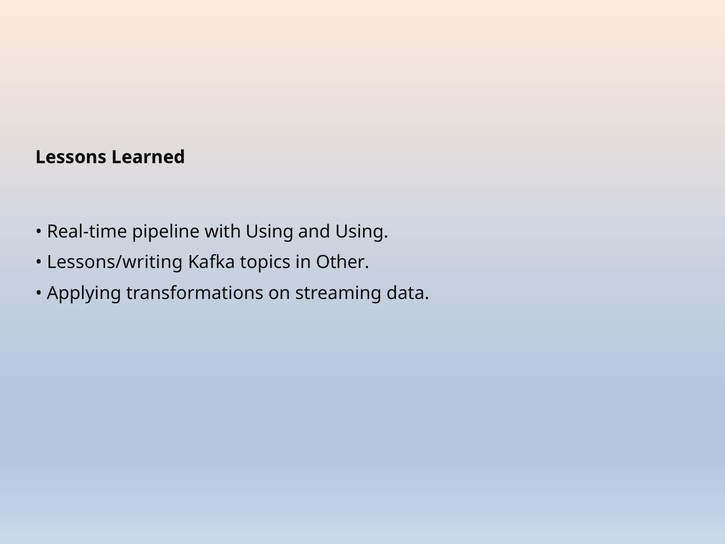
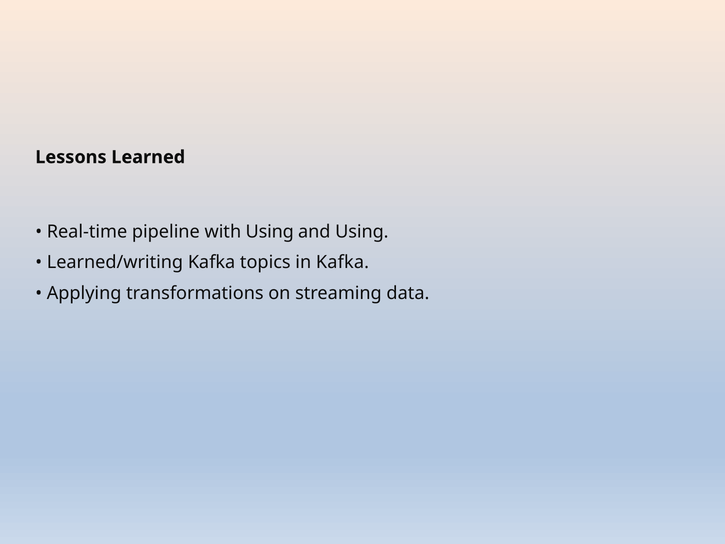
Lessons/writing: Lessons/writing -> Learned/writing (115, 262)
in Other: Other -> Kafka (343, 262)
